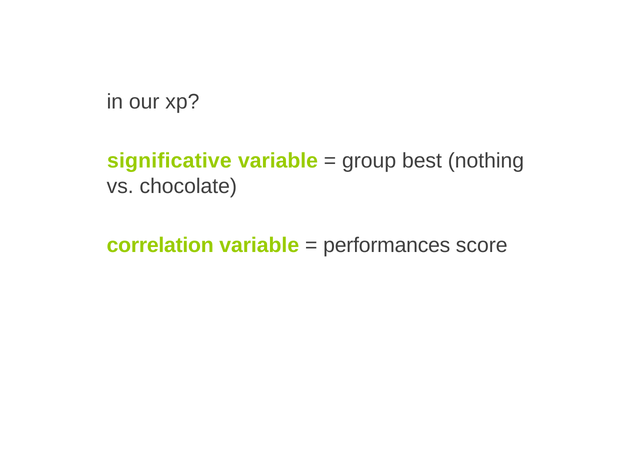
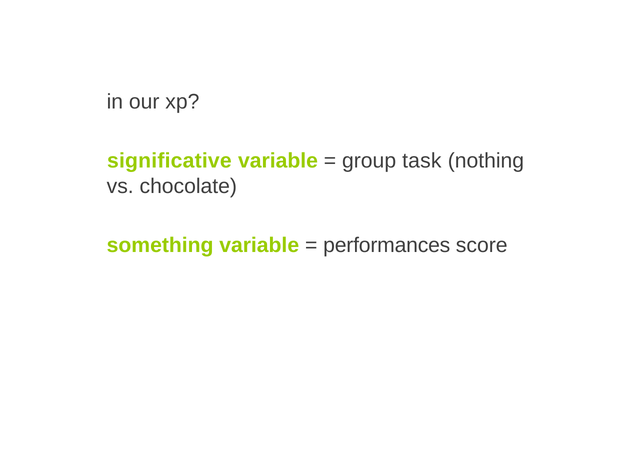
best: best -> task (422, 161)
correlation: correlation -> something (160, 246)
